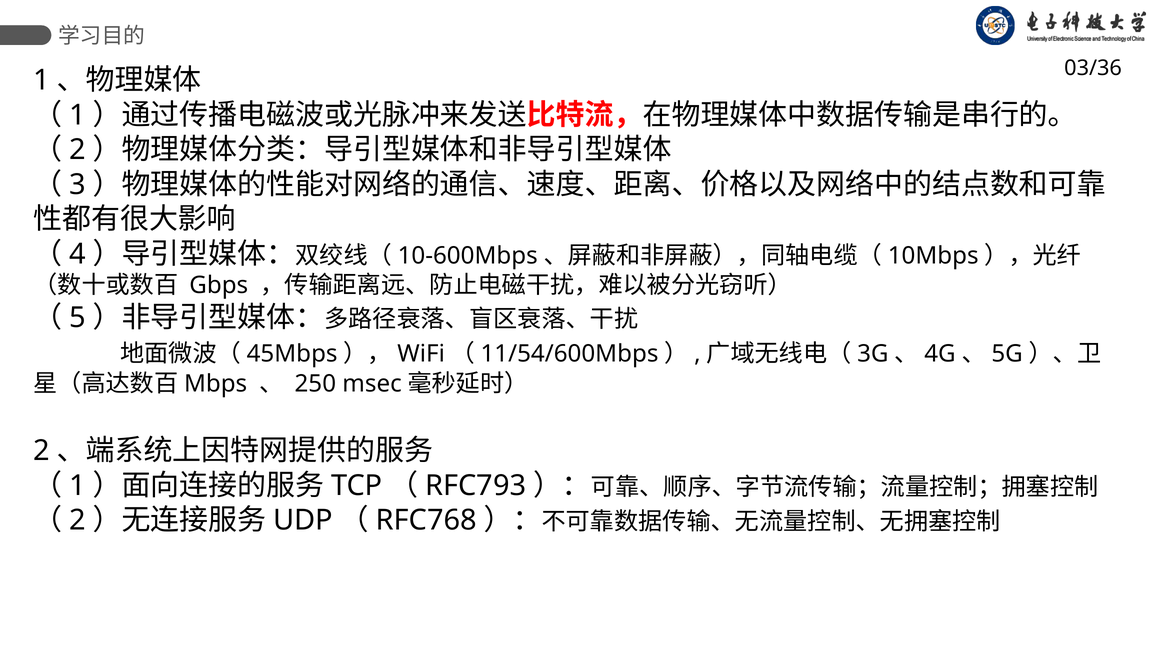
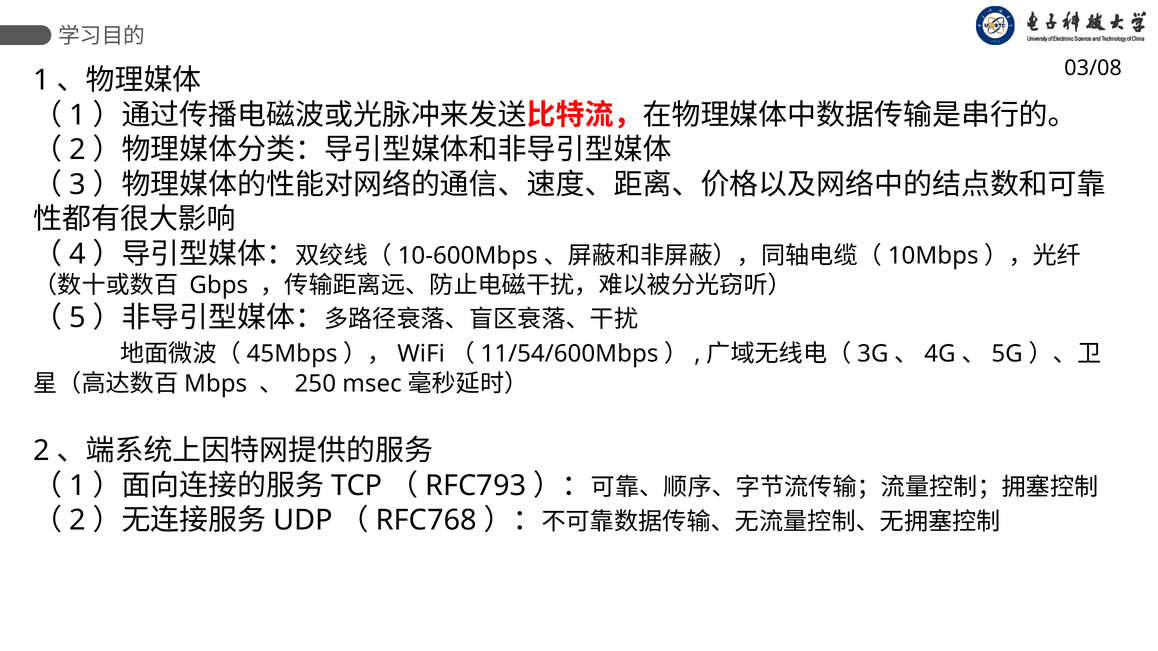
03/36: 03/36 -> 03/08 (1093, 68)
